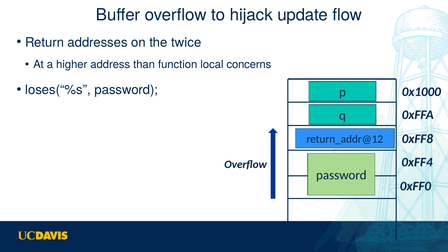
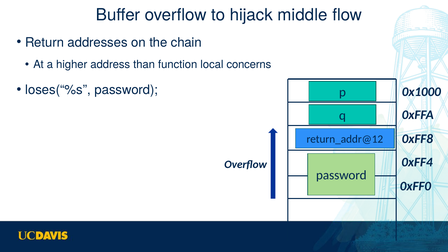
update: update -> middle (302, 15)
twice: twice -> chain (186, 42)
